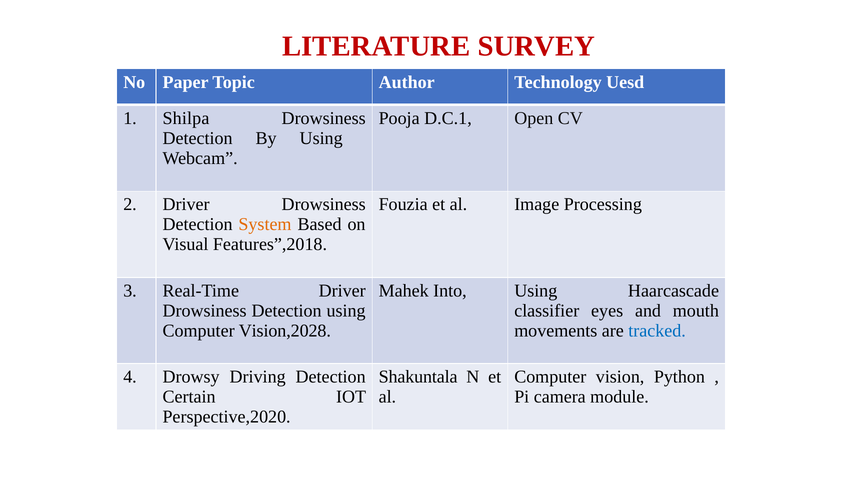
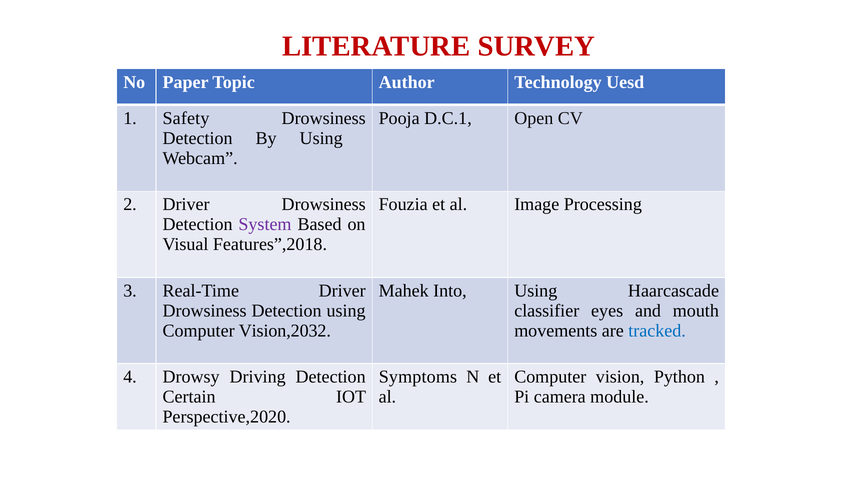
Shilpa: Shilpa -> Safety (186, 118)
System colour: orange -> purple (265, 225)
Vision,2028: Vision,2028 -> Vision,2032 (285, 331)
Shakuntala: Shakuntala -> Symptoms (418, 377)
